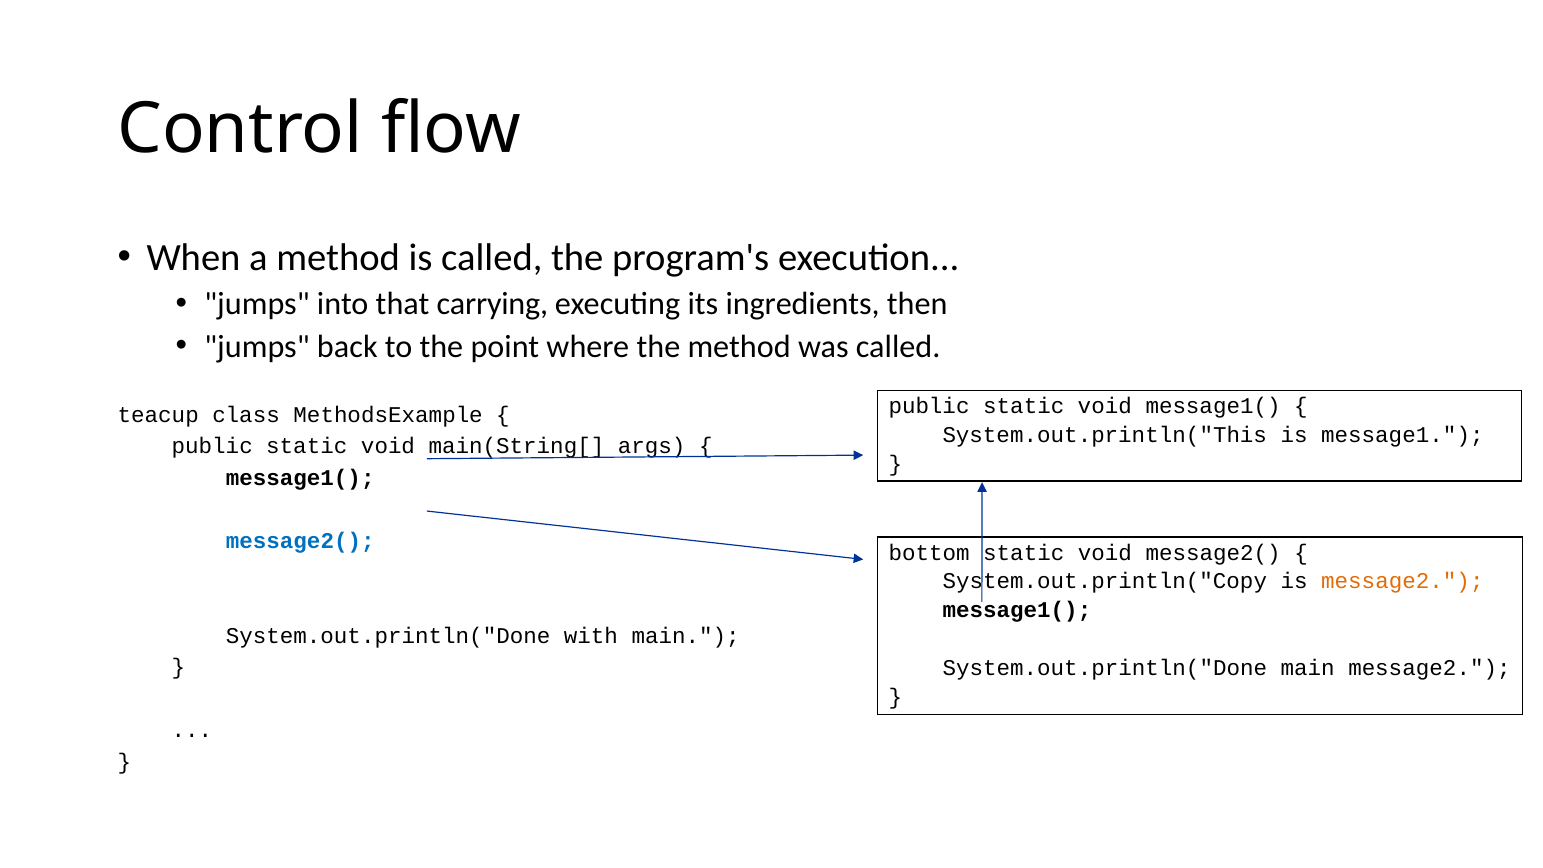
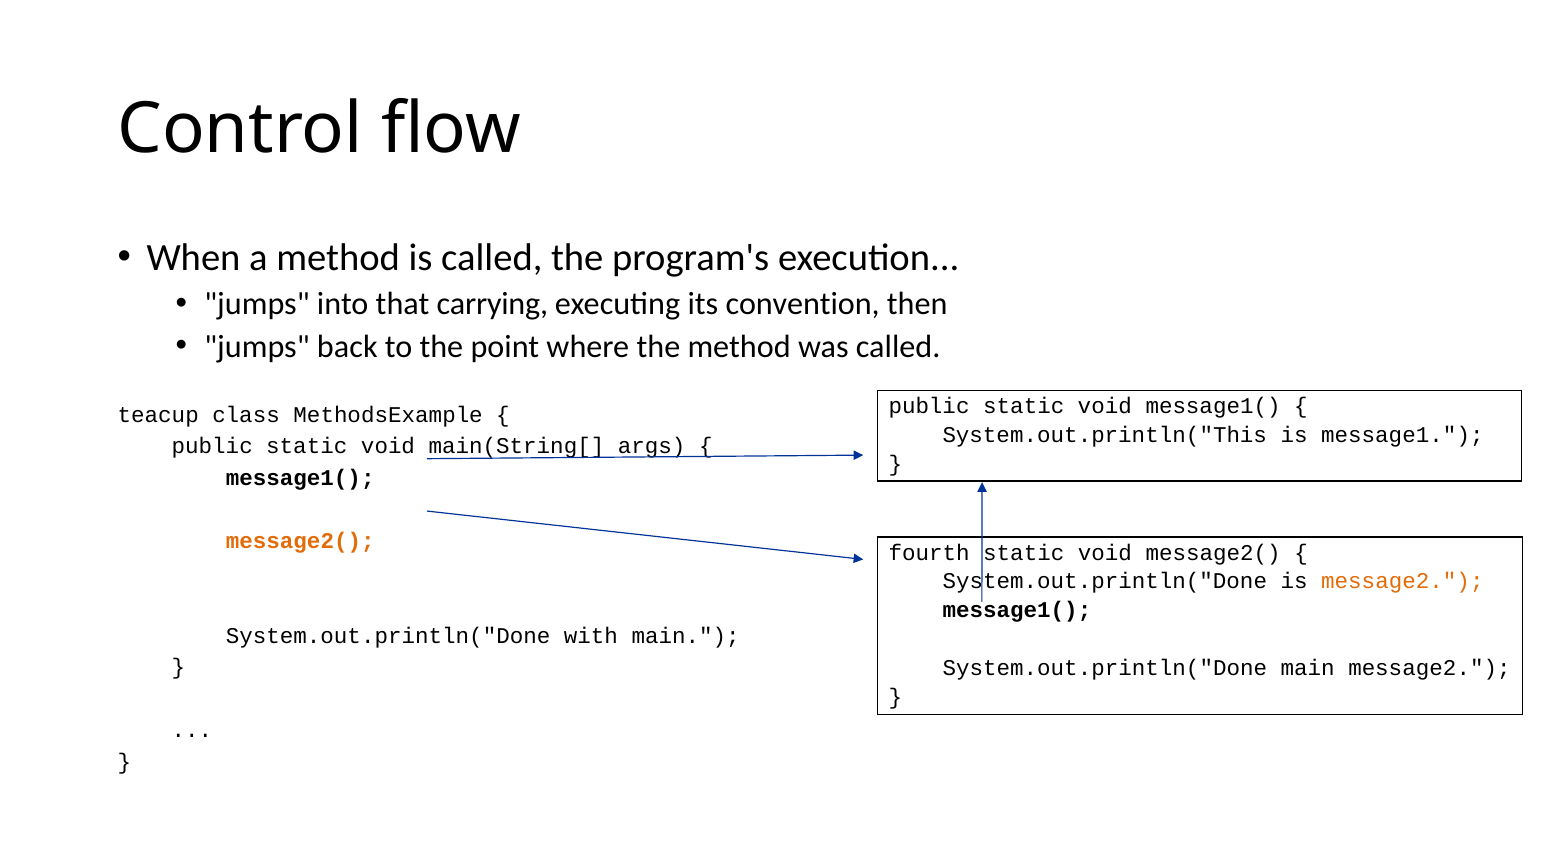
ingredients: ingredients -> convention (803, 304)
message2( colour: blue -> orange (300, 541)
bottom: bottom -> fourth (929, 553)
System.out.println("Copy: System.out.println("Copy -> System.out.println("Done (1105, 581)
